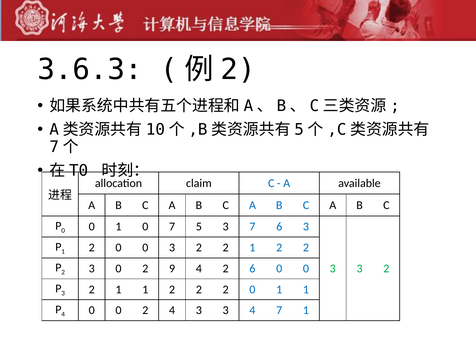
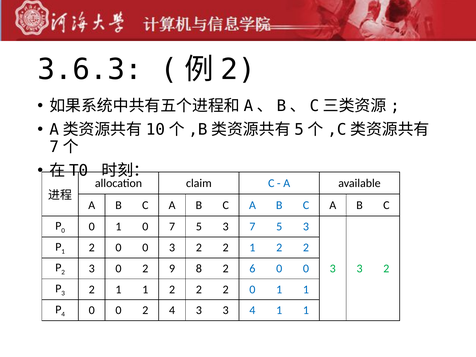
3 7 6: 6 -> 5 (279, 227)
9 4: 4 -> 8 (199, 269)
4 7: 7 -> 1 (279, 310)
